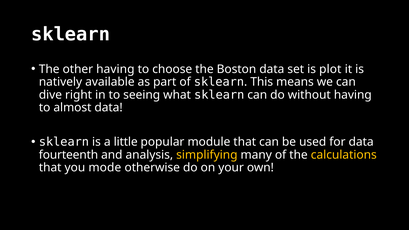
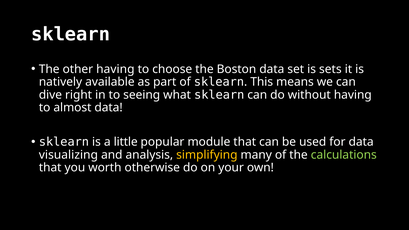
plot: plot -> sets (330, 69)
fourteenth: fourteenth -> visualizing (68, 155)
calculations colour: yellow -> light green (344, 155)
mode: mode -> worth (105, 168)
